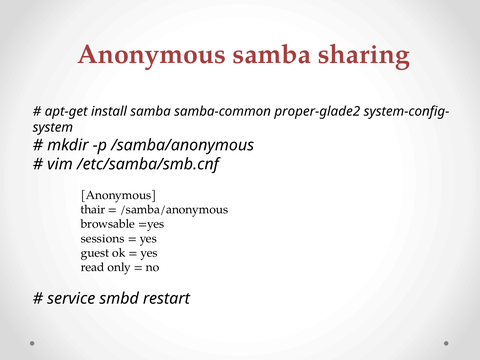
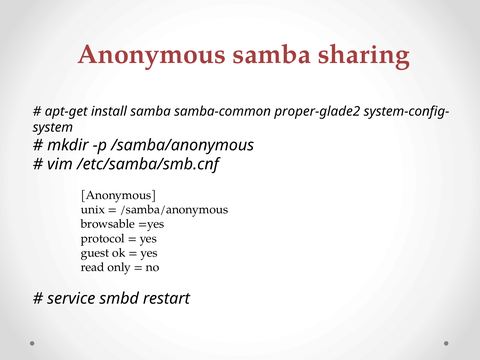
thair: thair -> unix (93, 210)
sessions: sessions -> protocol (103, 238)
